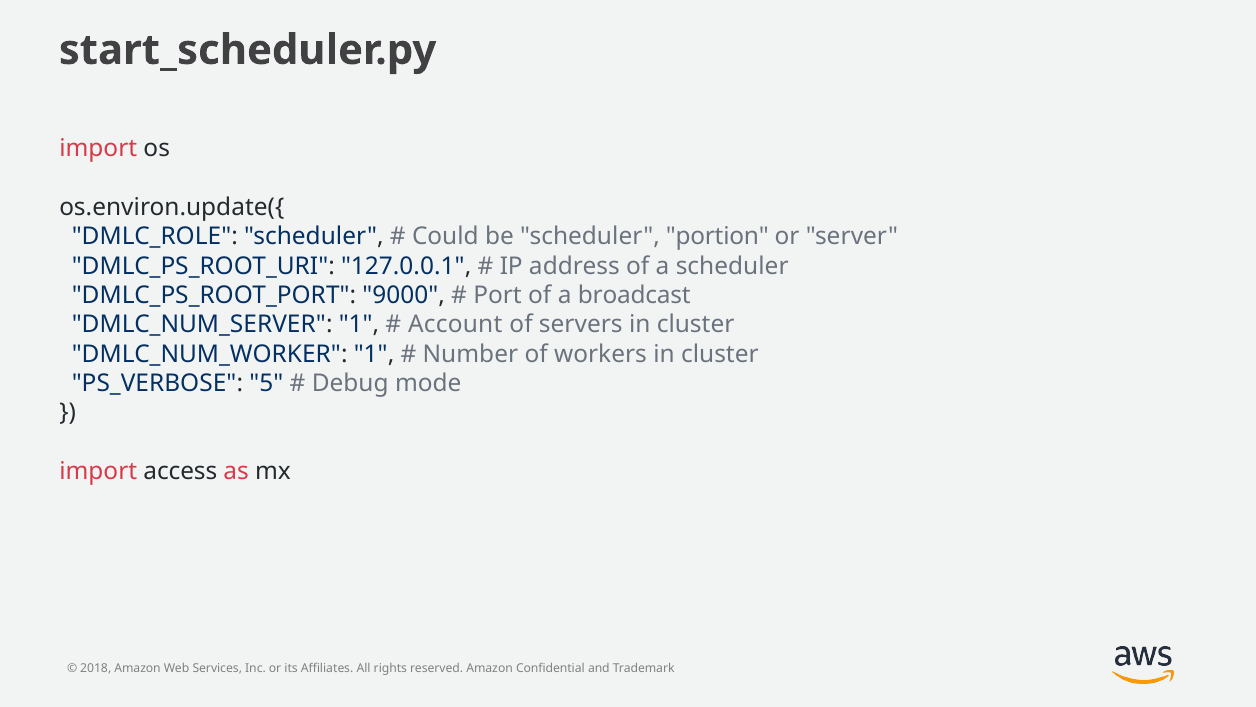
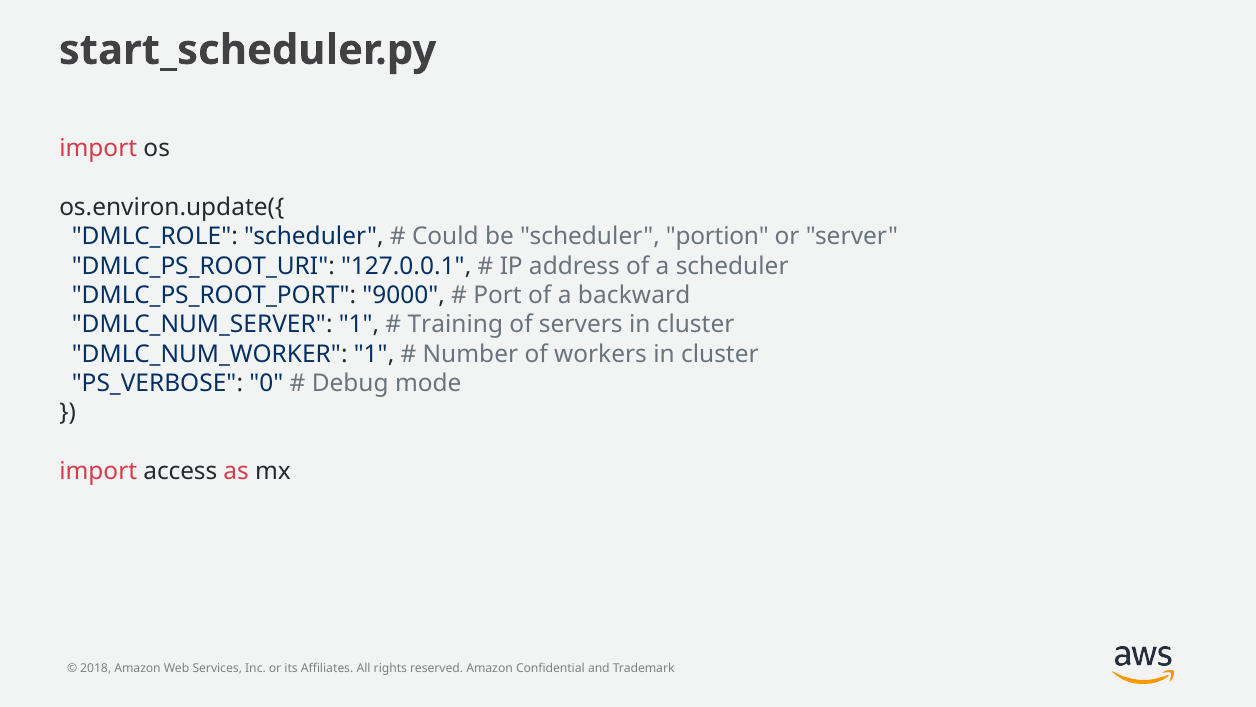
broadcast: broadcast -> backward (634, 295)
Account: Account -> Training (455, 324)
5: 5 -> 0 (266, 383)
